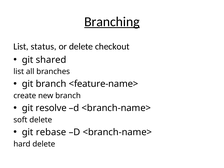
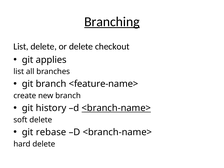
List status: status -> delete (44, 47)
shared: shared -> applies (51, 60)
resolve: resolve -> history (51, 108)
<branch-name> underline: none -> present (116, 108)
